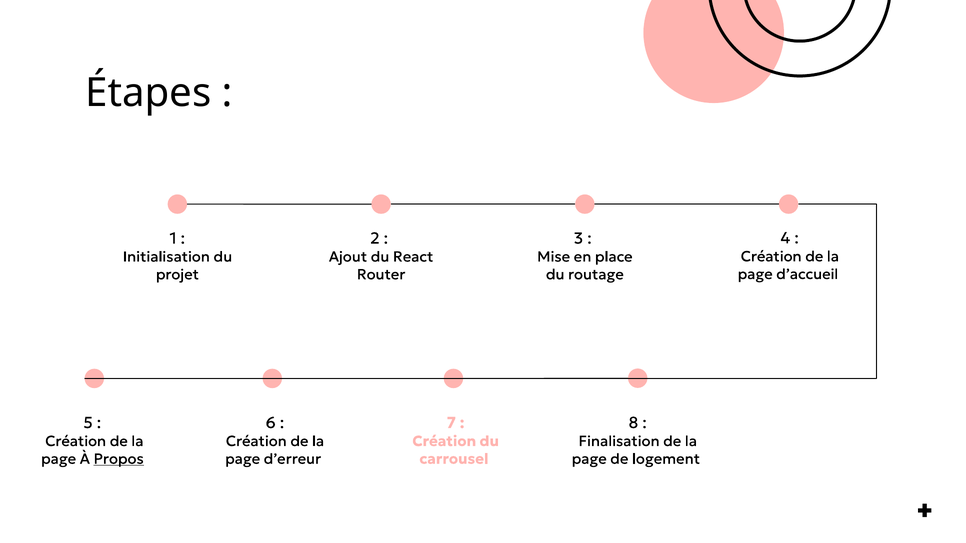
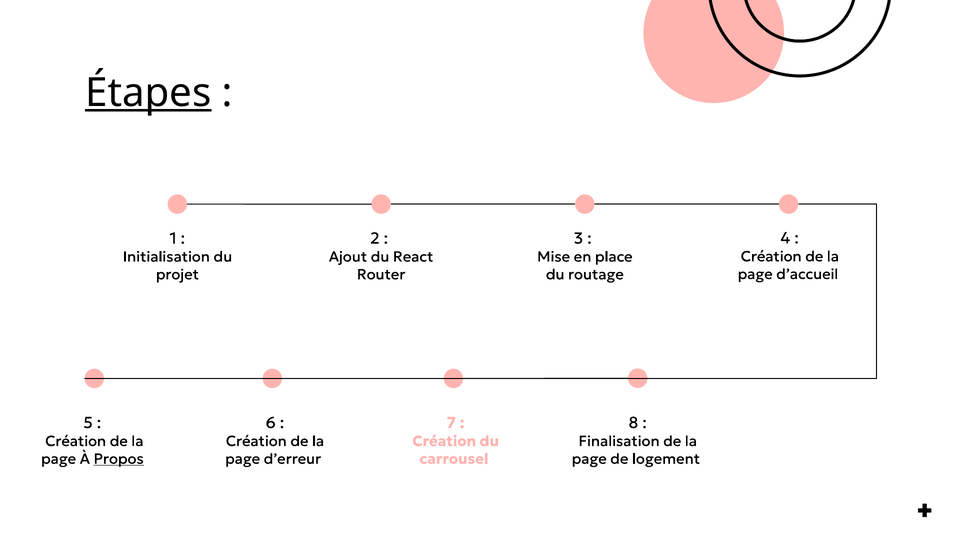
Étapes underline: none -> present (148, 93)
